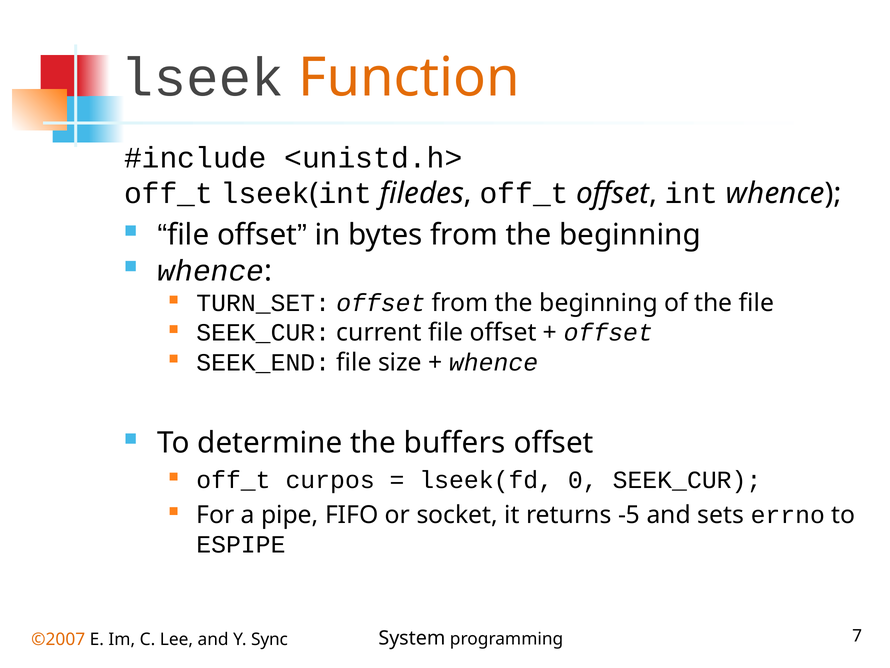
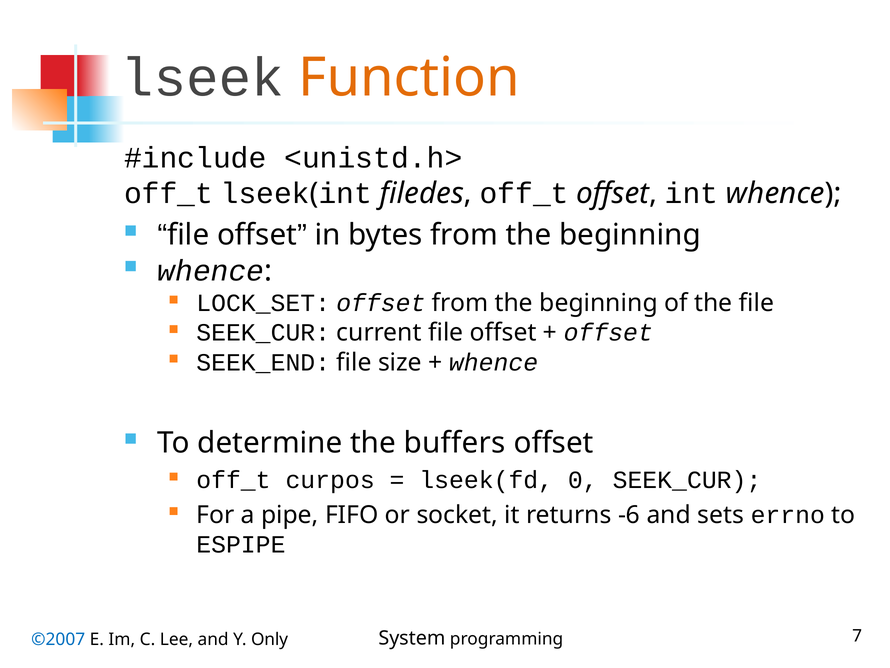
TURN_SET: TURN_SET -> LOCK_SET (263, 303)
-5: -5 -> -6 (629, 514)
©2007 colour: orange -> blue (58, 639)
Sync: Sync -> Only (270, 639)
